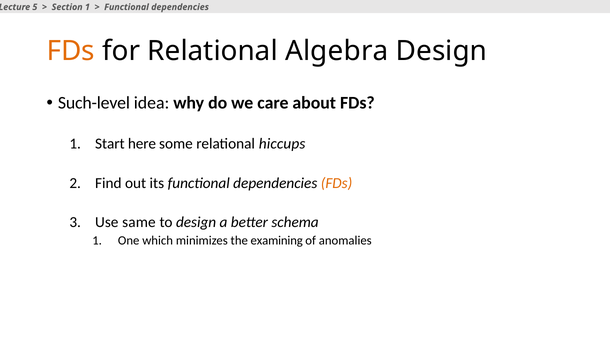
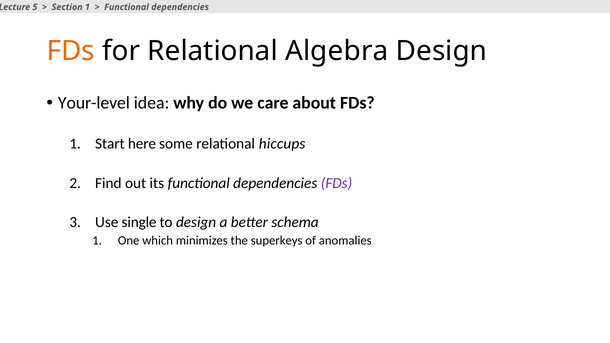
Such-level: Such-level -> Your-level (94, 103)
FDs colour: orange -> purple (337, 183)
same: same -> single (139, 222)
examining: examining -> superkeys (277, 241)
